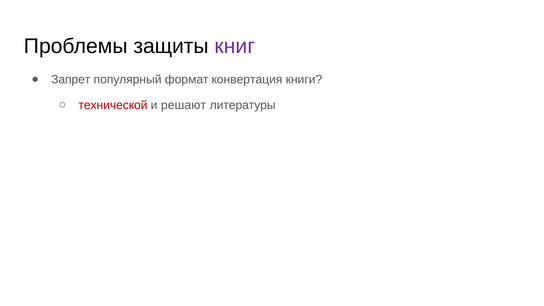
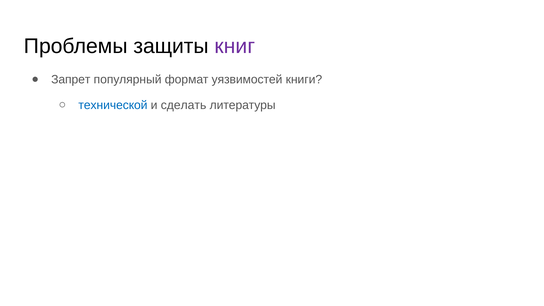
конвертация: конвертация -> уязвимостей (247, 79)
технической colour: red -> blue (113, 105)
решают: решают -> сделать (184, 105)
